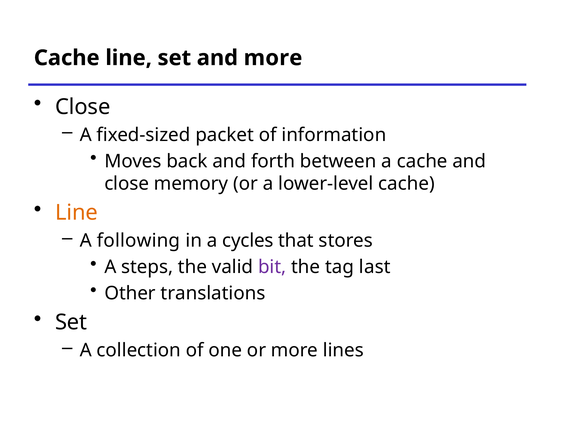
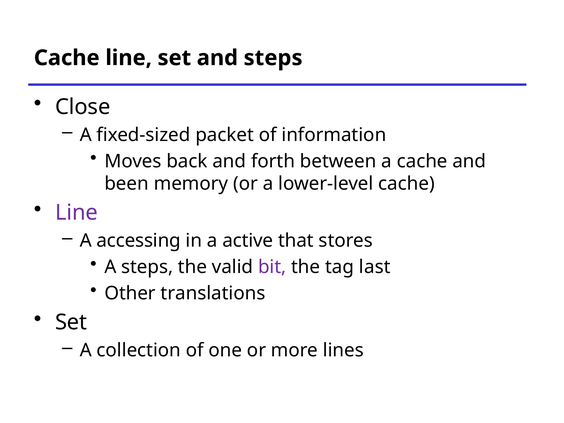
and more: more -> steps (273, 58)
close: close -> been (127, 184)
Line colour: orange -> purple (77, 213)
following: following -> accessing (139, 241)
cycles: cycles -> active (248, 241)
